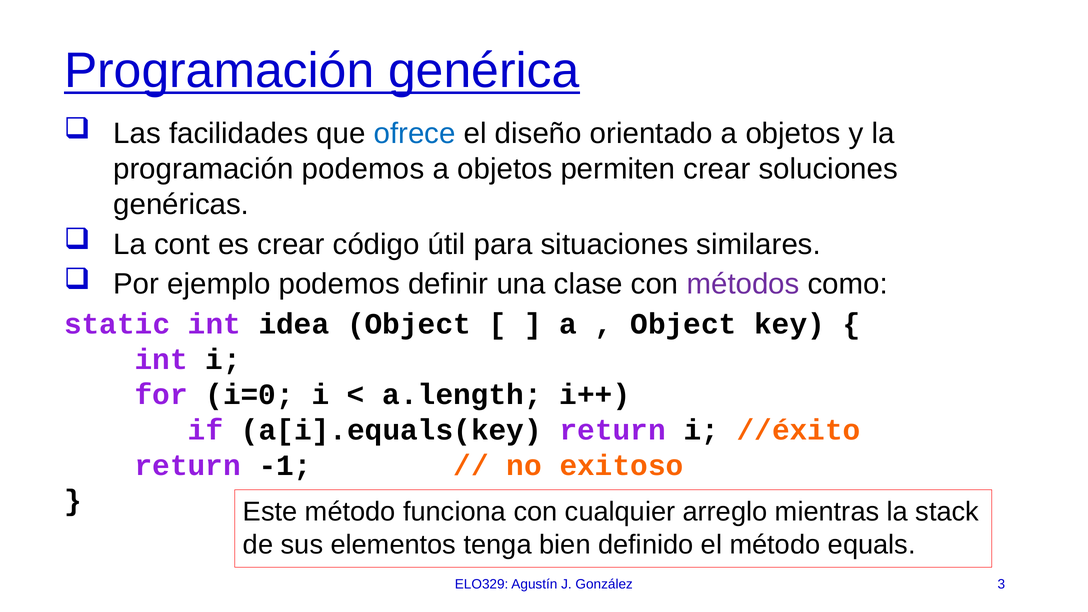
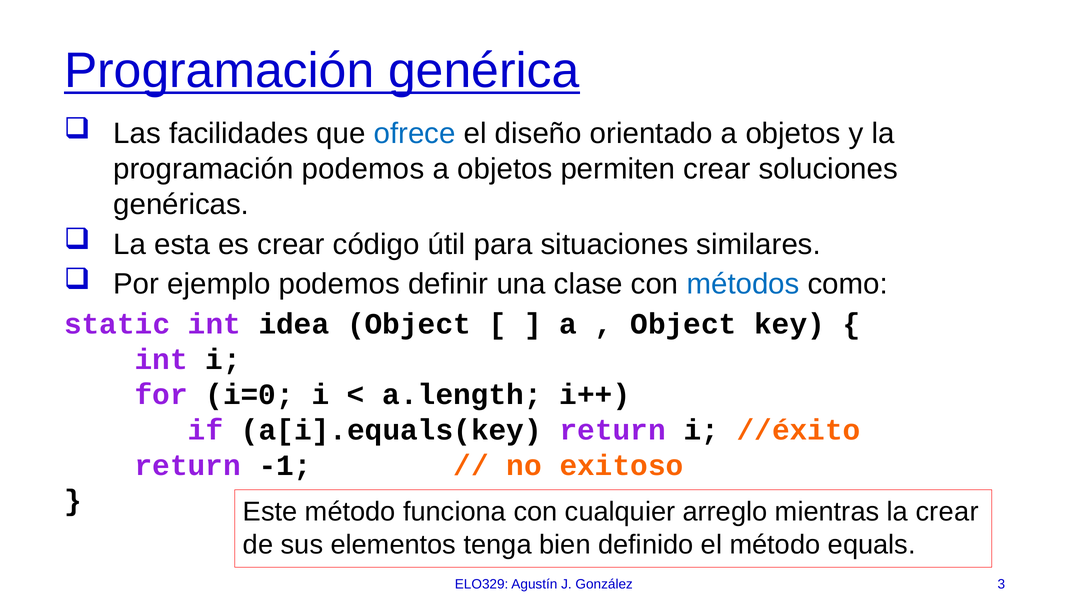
cont: cont -> esta (182, 244)
métodos colour: purple -> blue (743, 284)
la stack: stack -> crear (947, 512)
